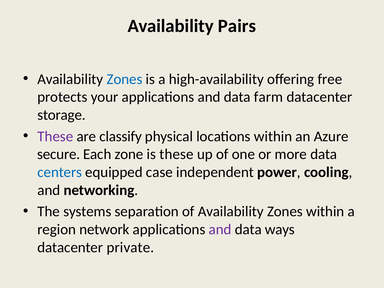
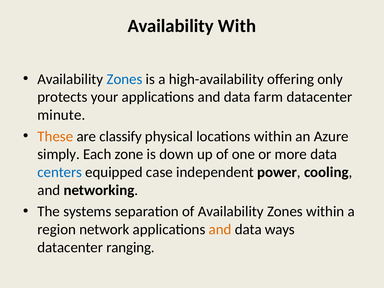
Pairs: Pairs -> With (237, 26)
free: free -> only (330, 79)
storage: storage -> minute (61, 115)
These colour: purple -> orange (55, 136)
secure: secure -> simply (59, 154)
is these: these -> down (177, 154)
and colour: purple -> orange (220, 229)
private: private -> ranging (131, 247)
